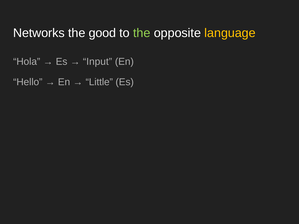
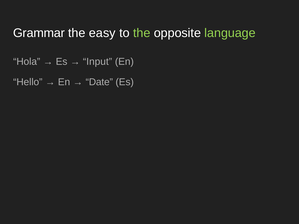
Networks: Networks -> Grammar (39, 33)
good: good -> easy (102, 33)
language colour: yellow -> light green (230, 33)
Little: Little -> Date (99, 82)
